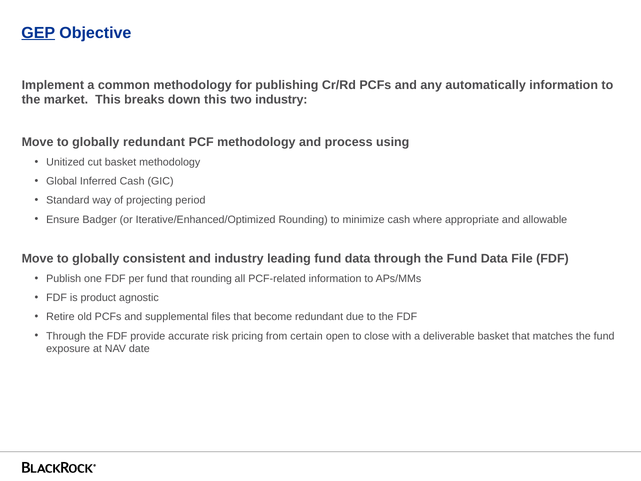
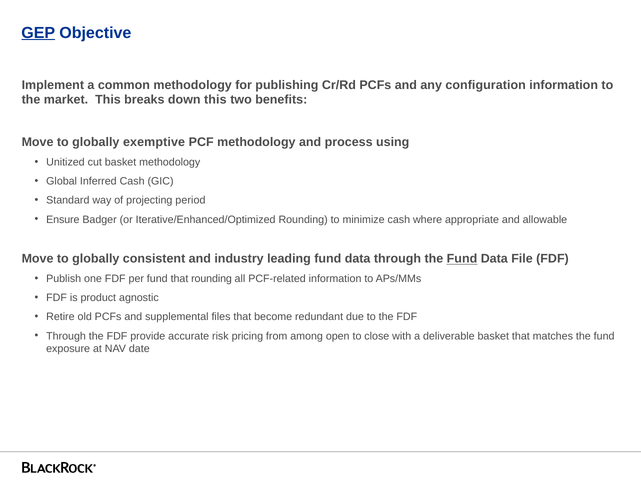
automatically: automatically -> configuration (486, 85)
two industry: industry -> benefits (281, 100)
globally redundant: redundant -> exemptive (154, 142)
Fund underline: none -> present (462, 259)
certain: certain -> among (307, 336)
